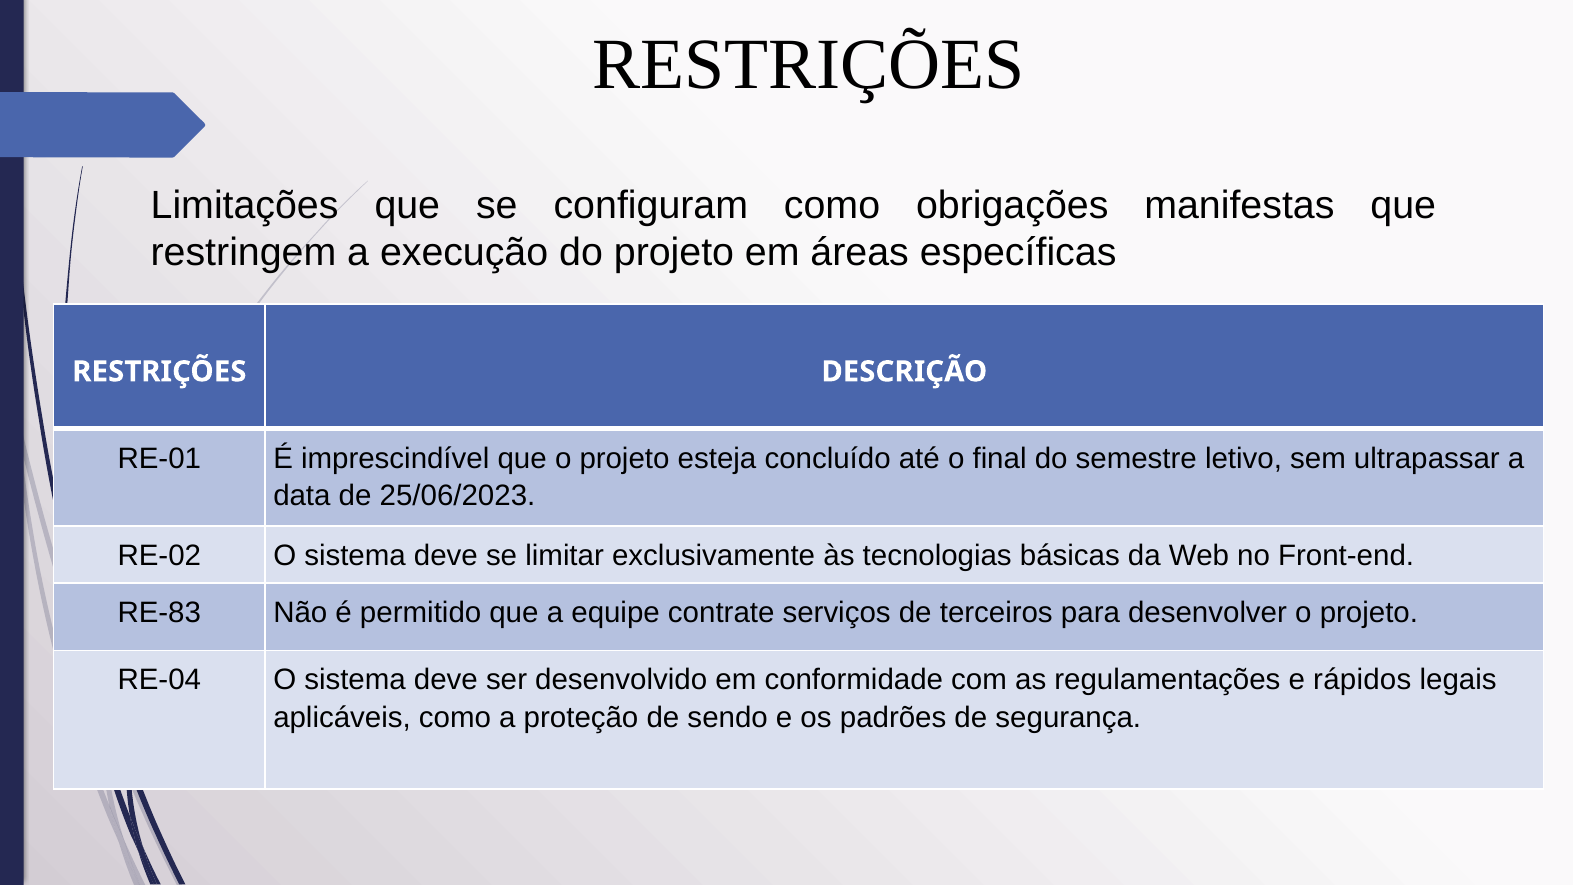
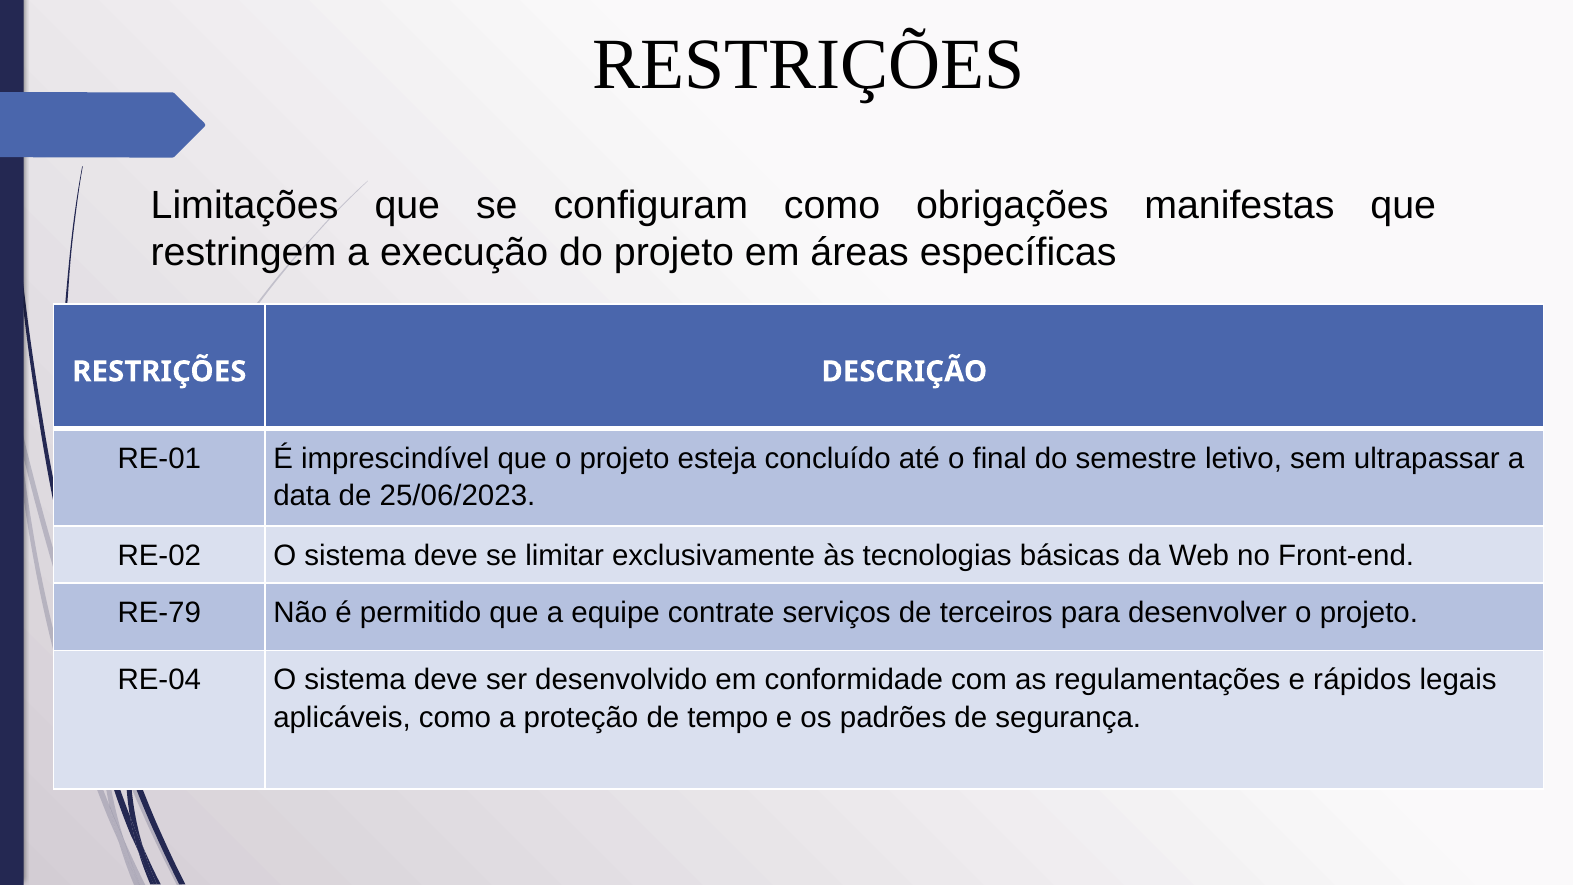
RE-83: RE-83 -> RE-79 (159, 613)
sendo: sendo -> tempo (728, 717)
